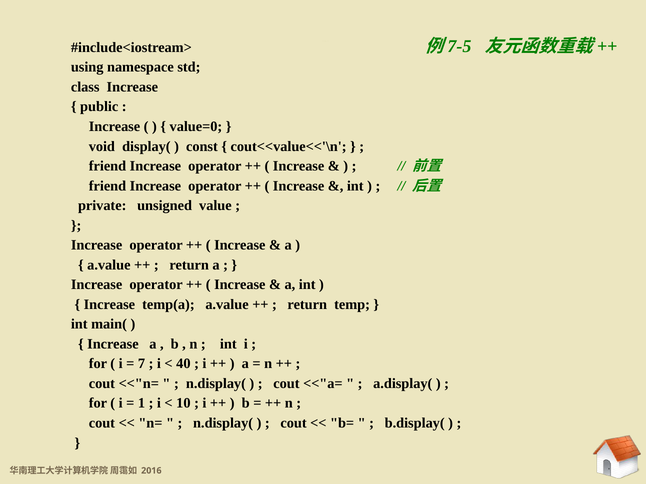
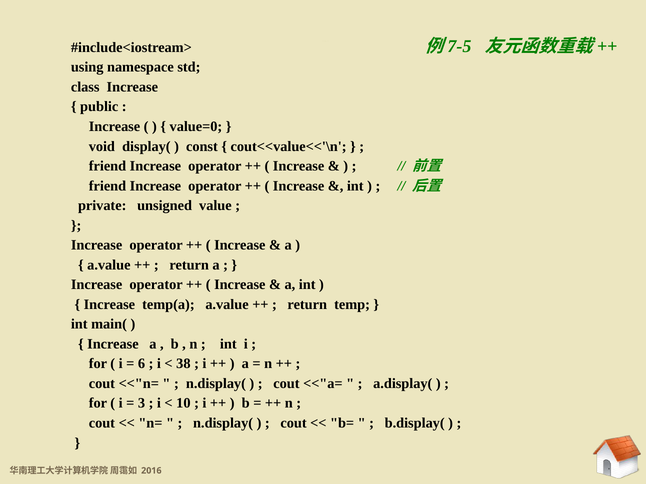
7: 7 -> 6 (142, 364)
40: 40 -> 38 (183, 364)
1: 1 -> 3 (142, 404)
